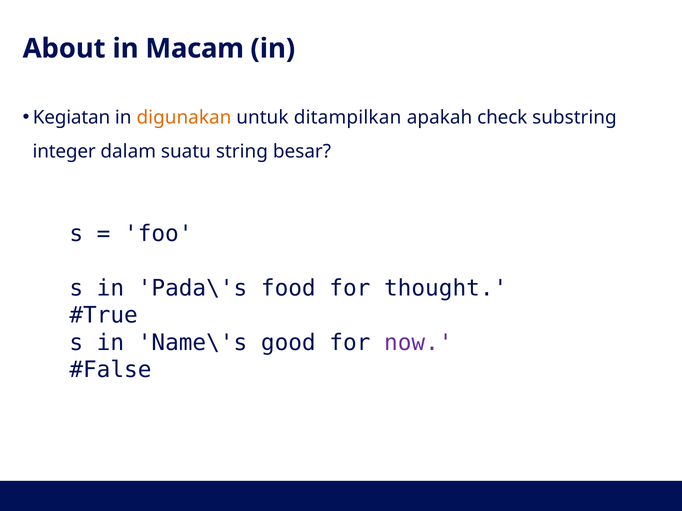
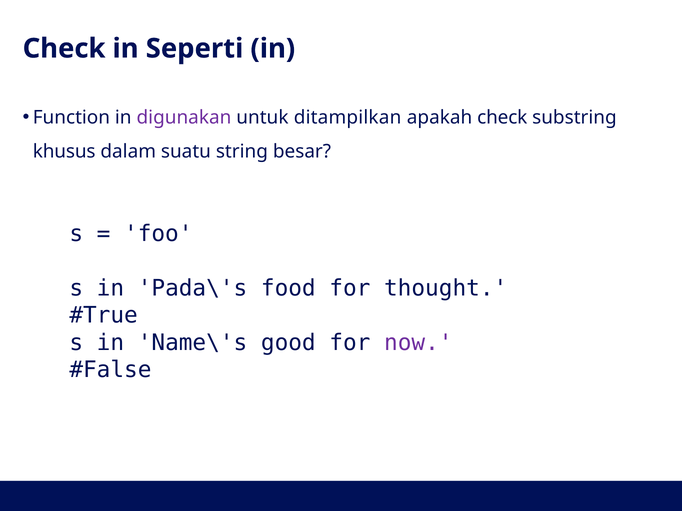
About: About -> Check (64, 49)
Macam: Macam -> Seperti (195, 49)
Kegiatan: Kegiatan -> Function (71, 118)
digunakan colour: orange -> purple (184, 118)
integer: integer -> khusus (64, 152)
